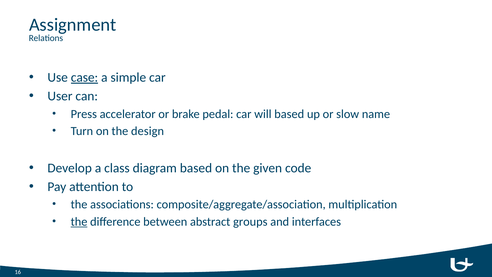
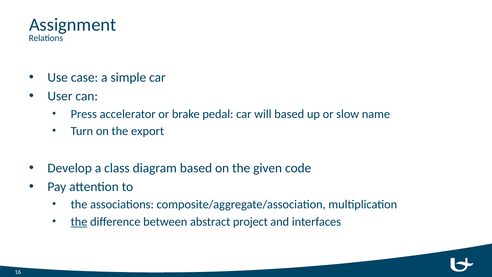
case underline: present -> none (84, 77)
design: design -> export (148, 131)
groups: groups -> project (250, 222)
